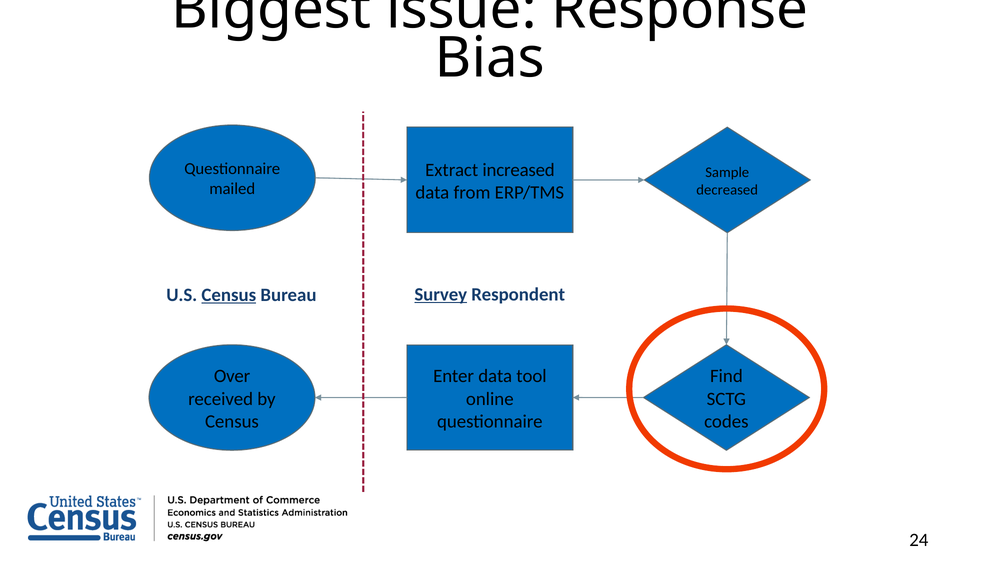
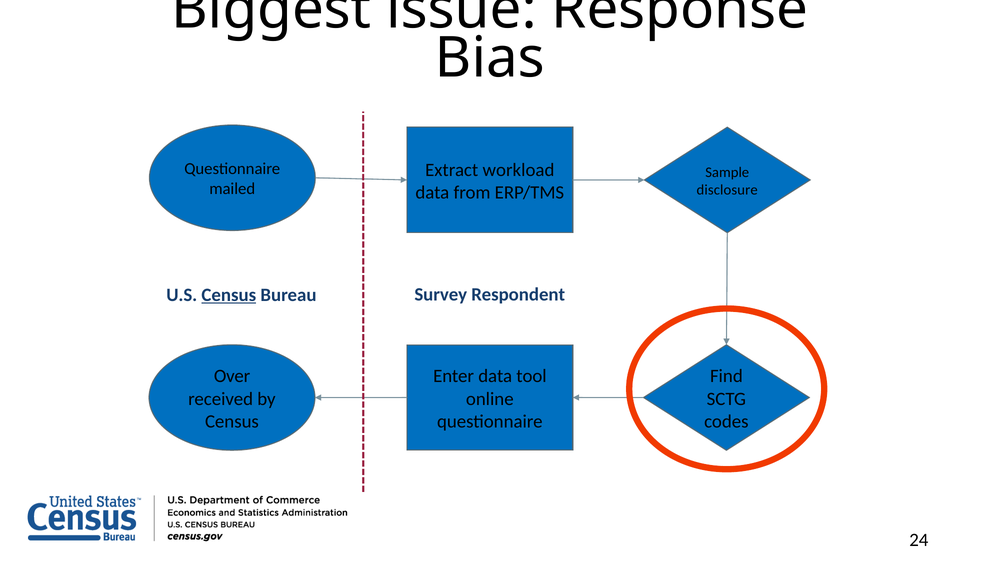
increased: increased -> workload (518, 170)
decreased: decreased -> disclosure (727, 190)
Survey underline: present -> none (441, 295)
